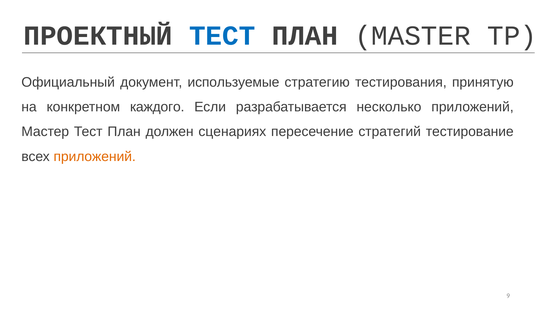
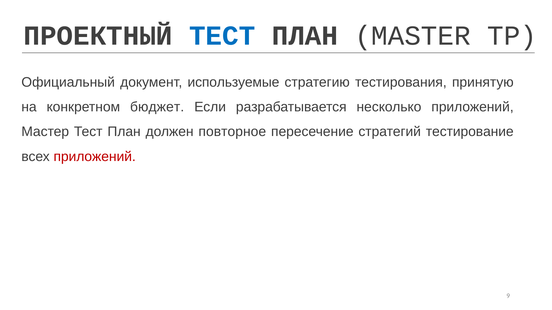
каждого: каждого -> бюджет (157, 107)
сценариях: сценариях -> повторное (232, 132)
приложений colour: orange -> red (95, 157)
